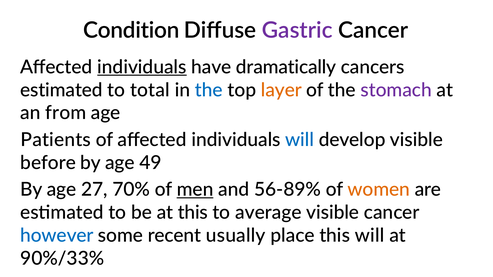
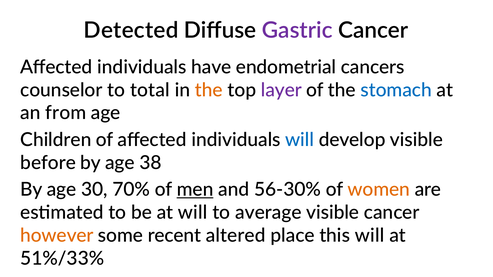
Condition: Condition -> Detected (131, 31)
individuals underline: present -> none (142, 67)
dramatically: dramatically -> endometrial (286, 67)
estimated: estimated -> counselor (61, 90)
the colour: blue -> orange (209, 90)
layer colour: orange -> purple (281, 90)
stomach colour: purple -> blue (396, 90)
Patients: Patients -> Children (56, 140)
49: 49 -> 38 (150, 163)
27: 27 -> 30 (94, 190)
56-89%: 56-89% -> 56-30% (288, 190)
at this: this -> will (193, 213)
however colour: blue -> orange (57, 236)
usually: usually -> altered (236, 236)
90%/33%: 90%/33% -> 51%/33% (62, 259)
